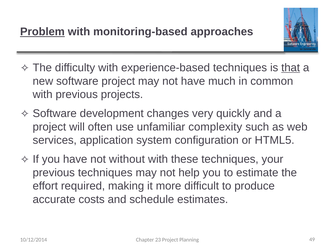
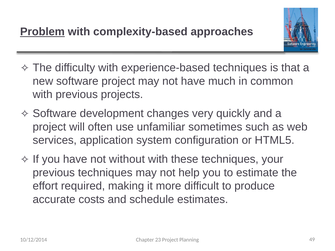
monitoring-based: monitoring-based -> complexity-based (140, 32)
that underline: present -> none (291, 68)
complexity: complexity -> sometimes (215, 127)
